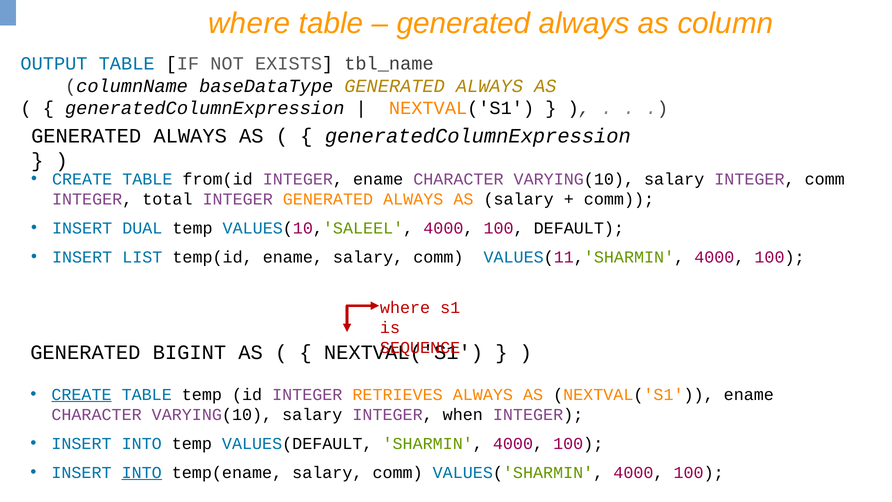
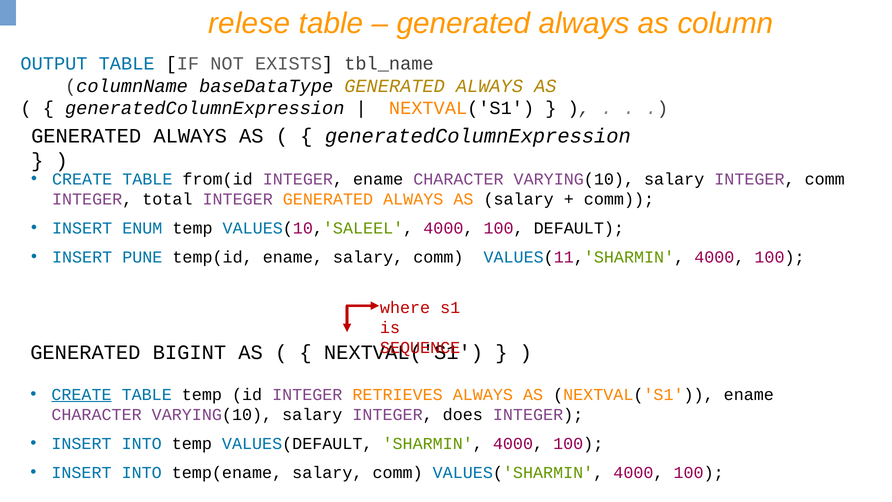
where: where -> relese (249, 23)
DUAL: DUAL -> ENUM (142, 228)
LIST: LIST -> PUNE (142, 257)
when: when -> does (463, 414)
INTO underline: present -> none (142, 472)
